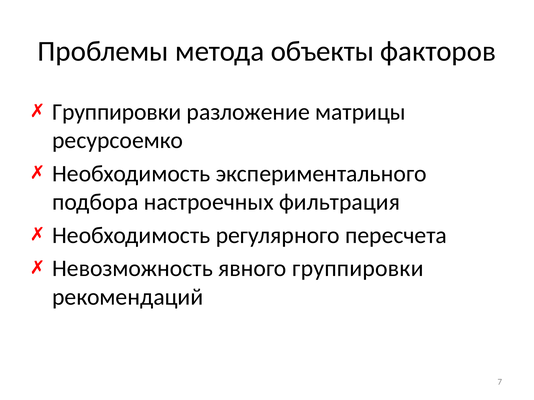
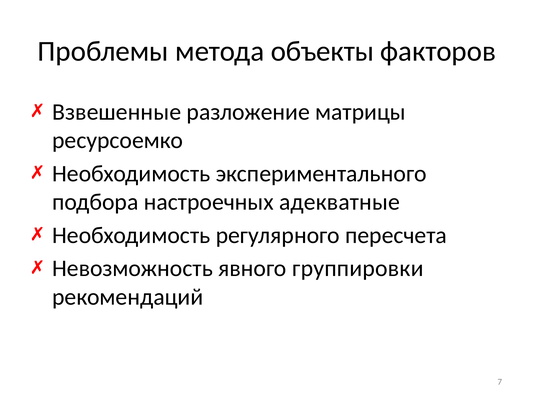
Группировки: Группировки -> Взвешенные (117, 112)
фильтрация: фильтрация -> адекватные (339, 202)
